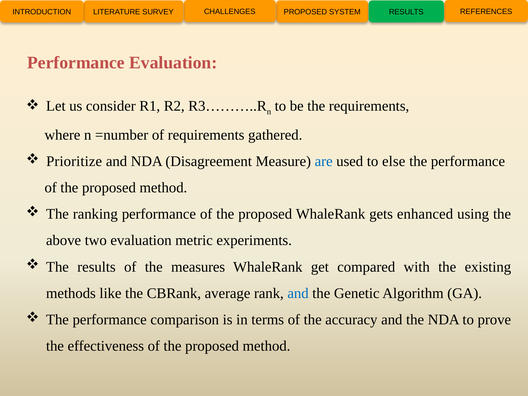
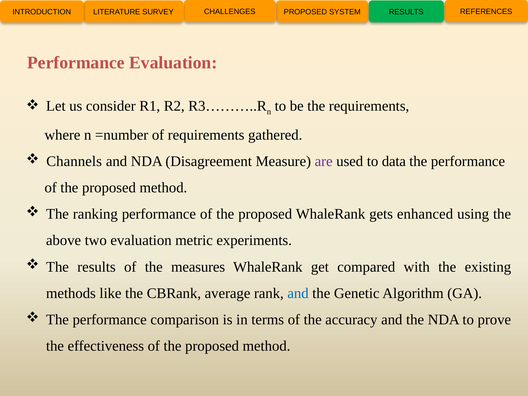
Prioritize: Prioritize -> Channels (74, 161)
are colour: blue -> purple (324, 161)
else: else -> data (394, 161)
